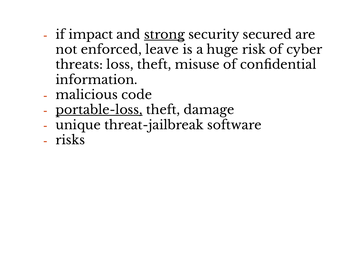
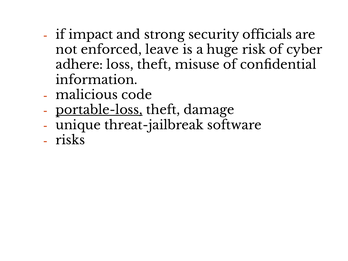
strong underline: present -> none (164, 35)
secured: secured -> officials (267, 35)
threats: threats -> adhere (79, 65)
